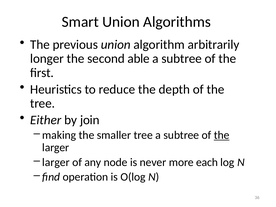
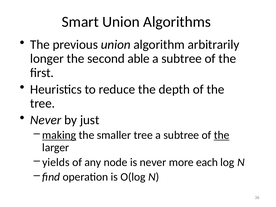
Either: Either -> Never (46, 120)
join: join -> just (90, 120)
making underline: none -> present (59, 135)
larger: larger -> yields (56, 162)
